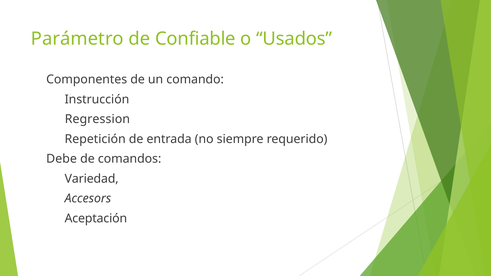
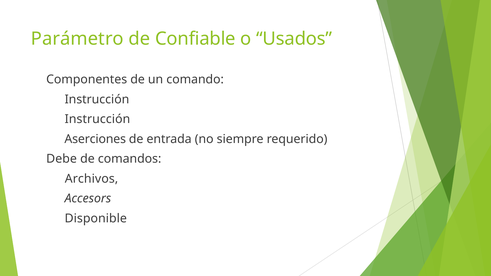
Regression: Regression -> Instrucción (97, 119)
Repetición: Repetición -> Aserciones (95, 139)
Variedad: Variedad -> Archivos (91, 179)
Aceptación: Aceptación -> Disponible (96, 219)
